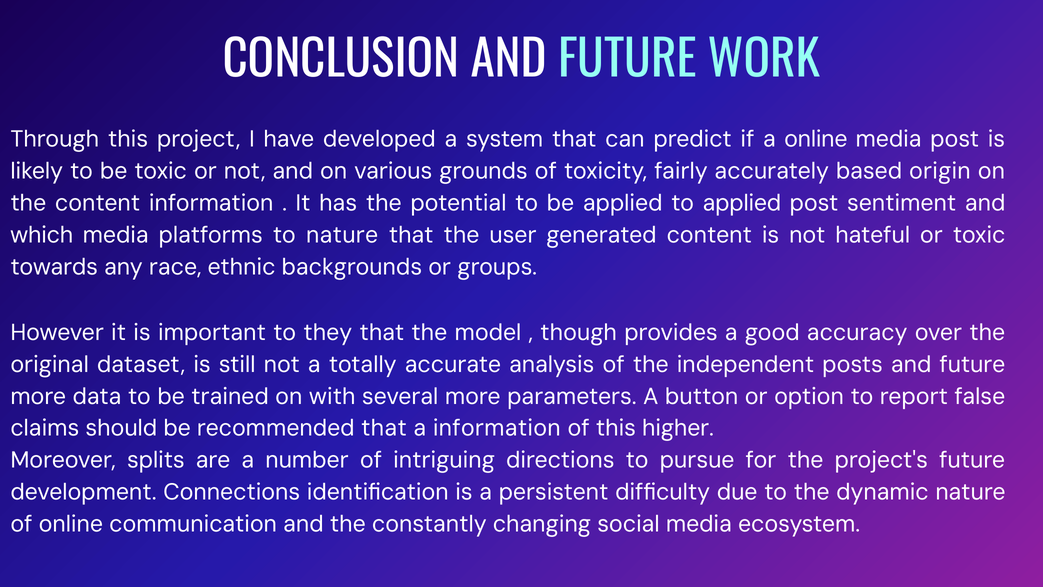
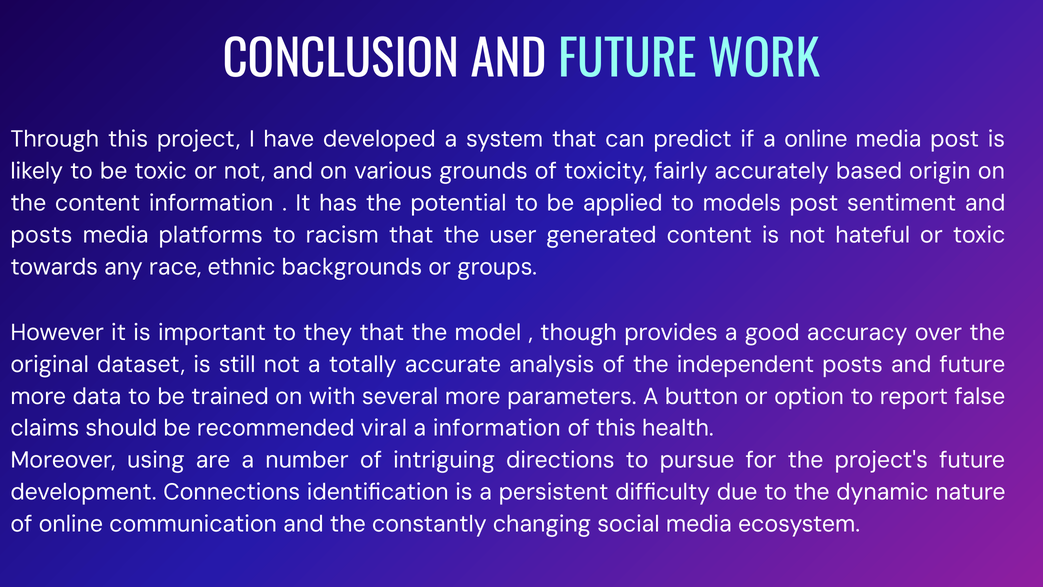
to applied: applied -> models (742, 203)
which: which -> posts (41, 235)
to nature: nature -> racism (342, 235)
recommended that: that -> viral (384, 428)
higher: higher -> health (678, 428)
splits: splits -> using (156, 460)
